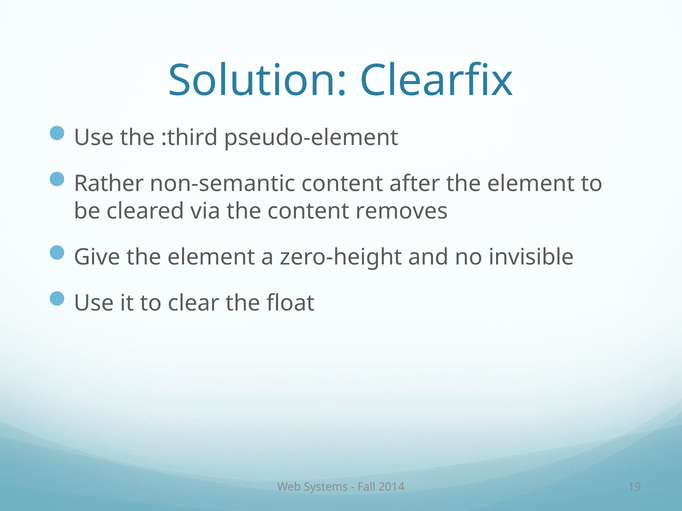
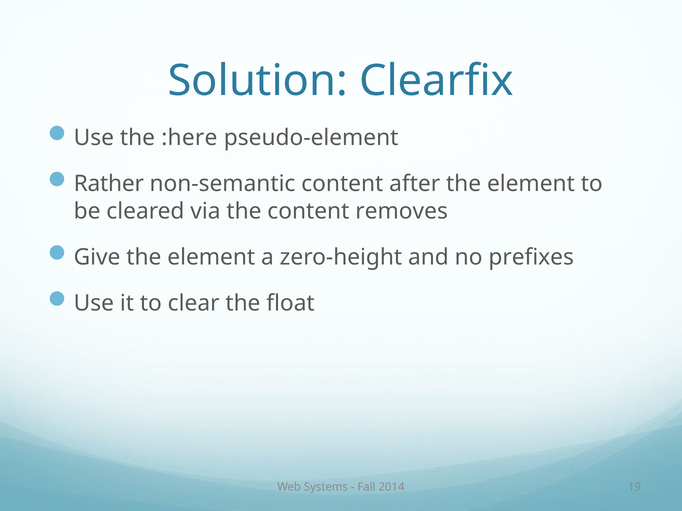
:third: :third -> :here (189, 138)
invisible: invisible -> prefixes (531, 258)
